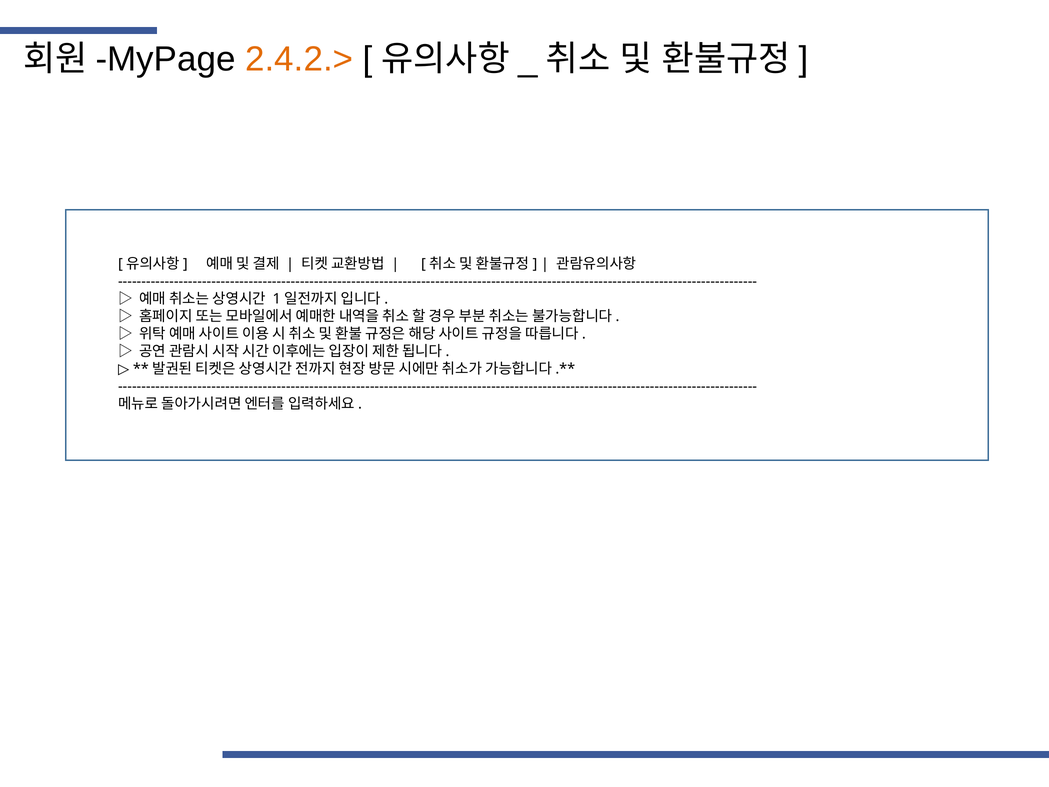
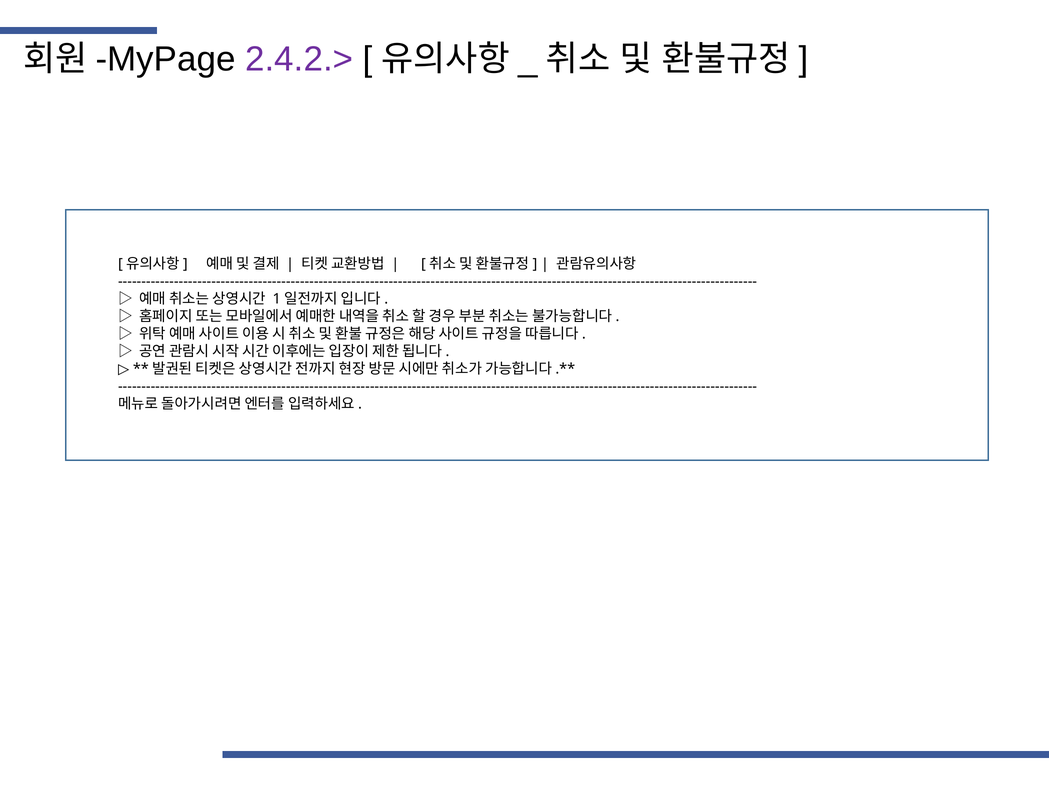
2.4.2.> colour: orange -> purple (299, 59)
